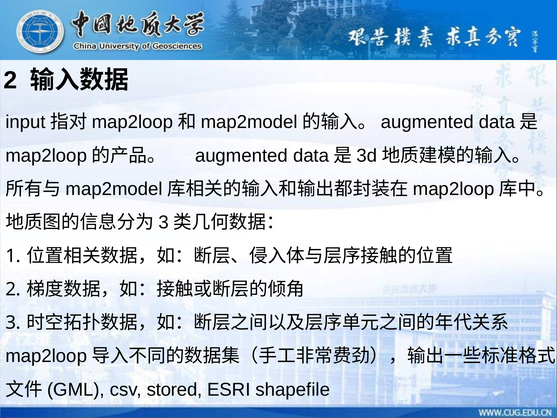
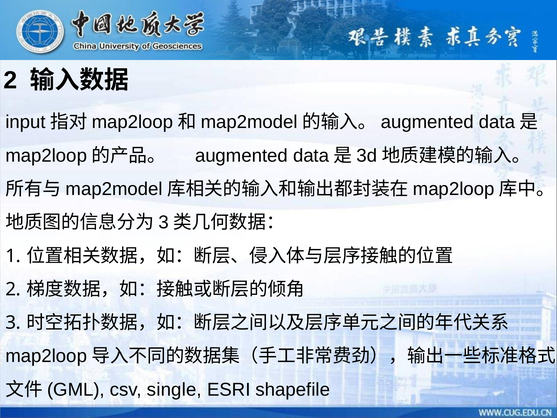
stored: stored -> single (174, 389)
